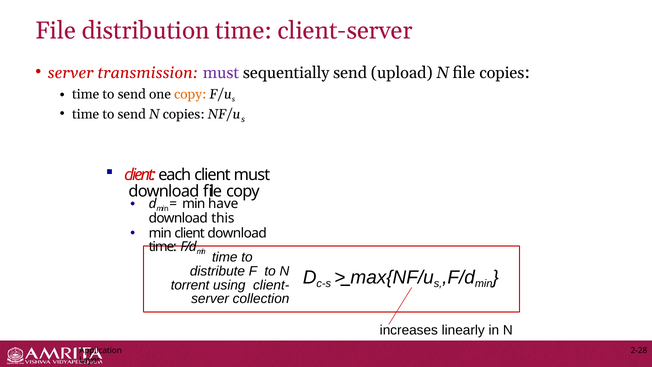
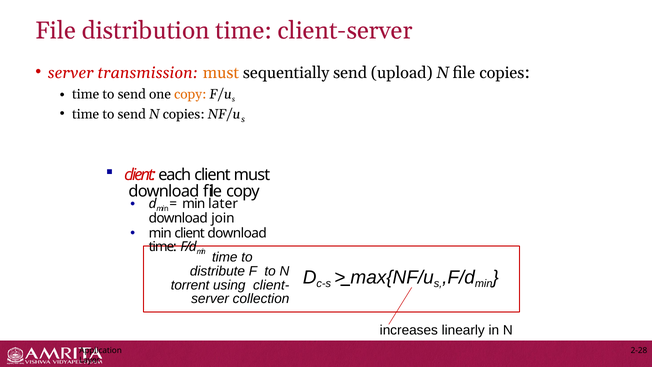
must colour: purple -> orange (221, 73)
have: have -> later (223, 204)
this: this -> join (223, 218)
